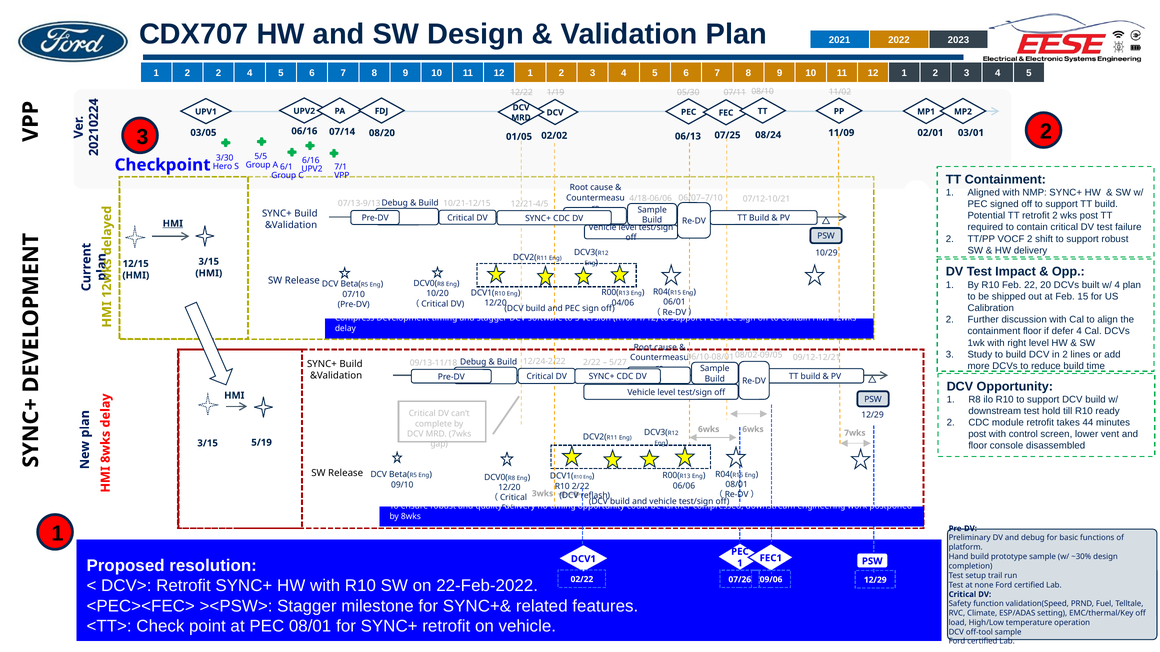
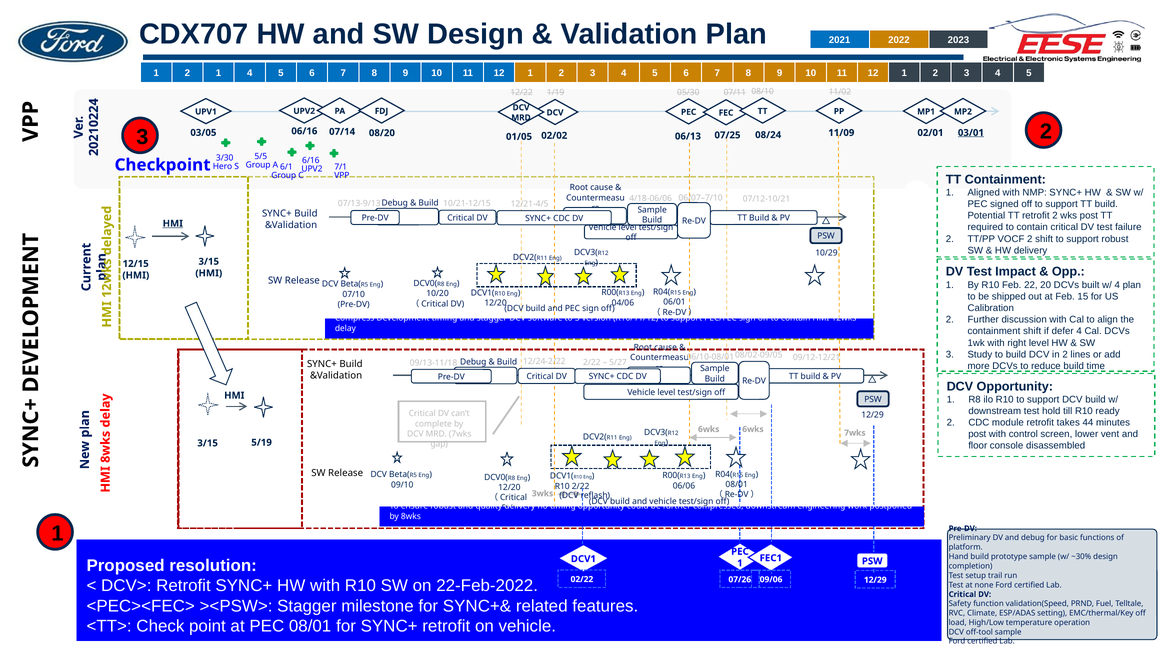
1 2 2: 2 -> 1 (219, 73)
03/01 underline: none -> present (971, 133)
containment floor: floor -> shift (1032, 332)
